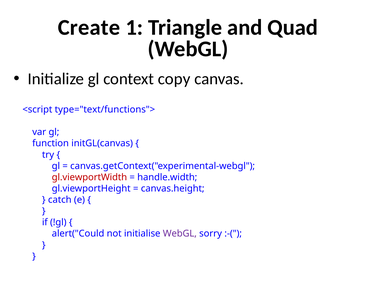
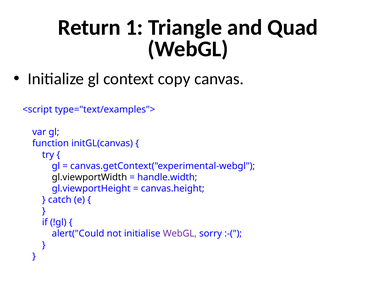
Create: Create -> Return (89, 27)
type="text/functions">: type="text/functions"> -> type="text/examples"> (105, 110)
gl.viewportWidth colour: red -> black (89, 177)
